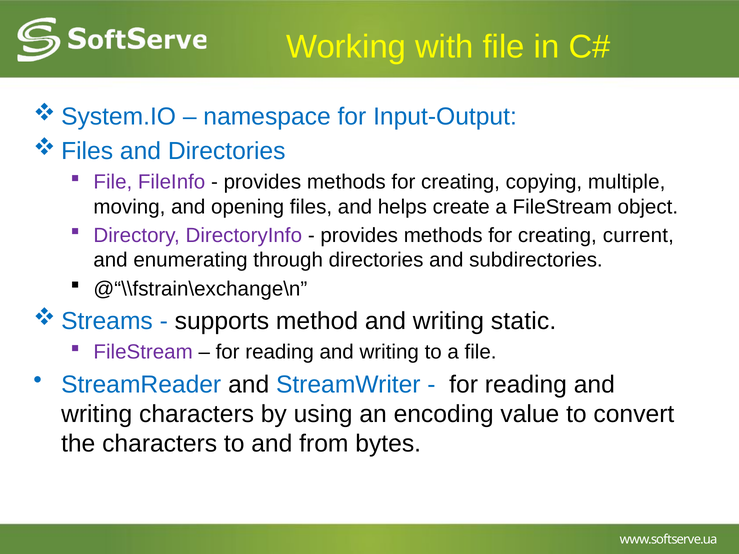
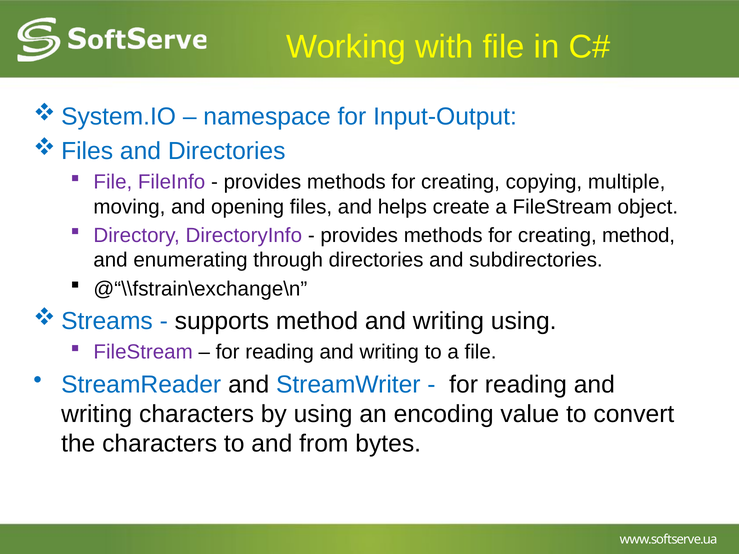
creating current: current -> method (639, 236)
writing static: static -> using (524, 321)
